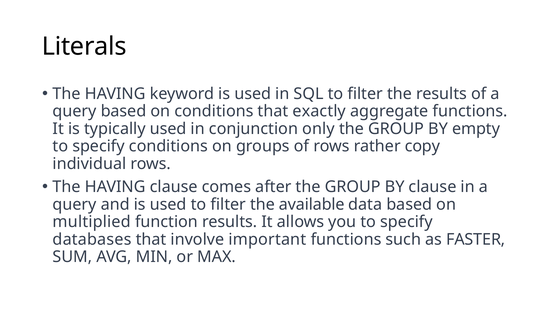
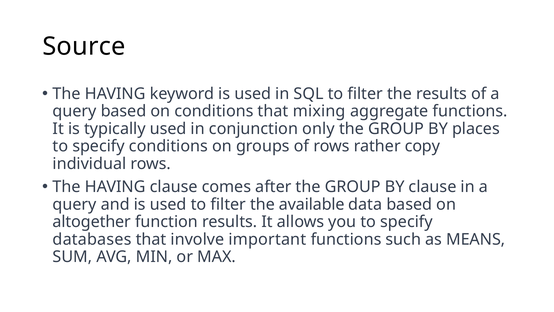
Literals: Literals -> Source (84, 47)
exactly: exactly -> mixing (319, 111)
empty: empty -> places (476, 129)
multiplied: multiplied -> altogether (92, 222)
FASTER: FASTER -> MEANS (476, 239)
